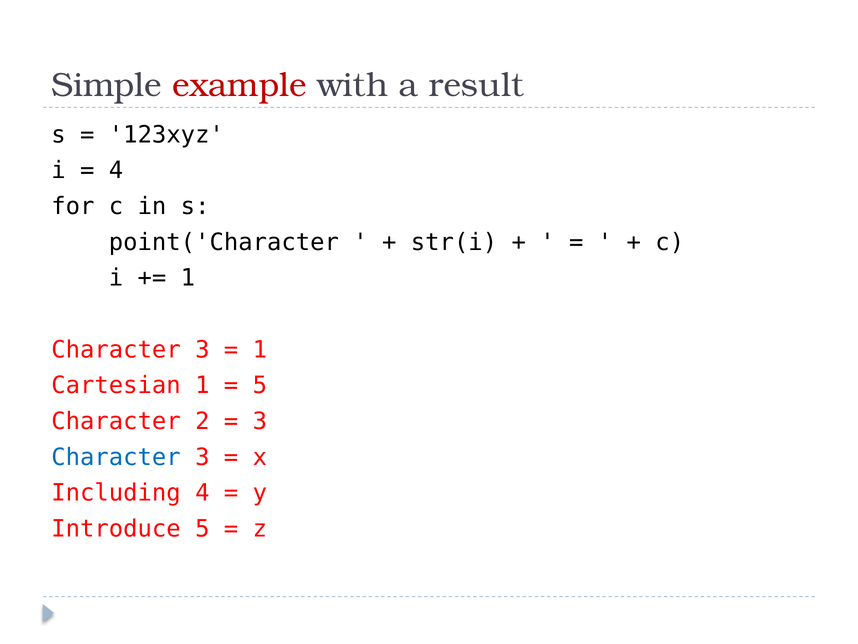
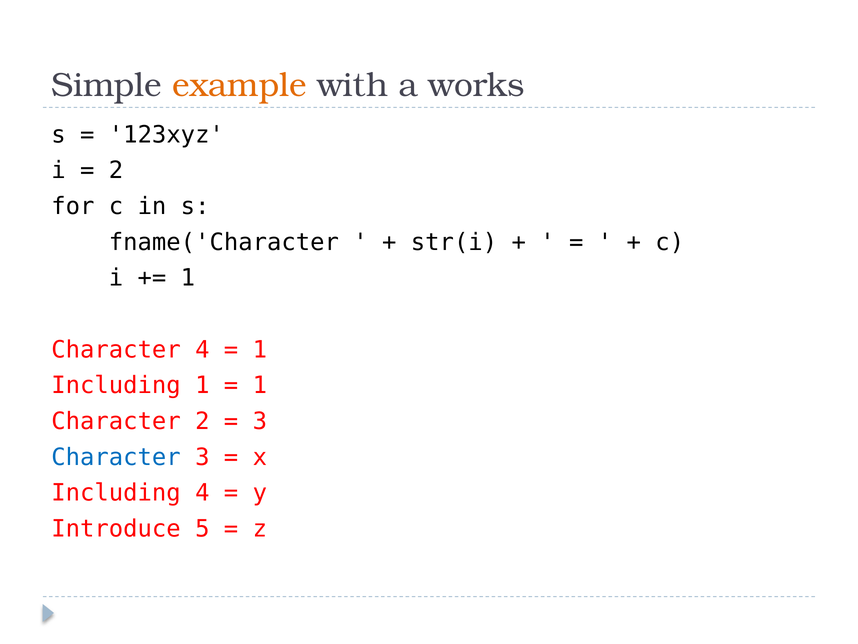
example colour: red -> orange (239, 85)
result: result -> works (477, 85)
4: 4 -> 2 (116, 170)
point('Character: point('Character -> fname('Character (224, 242)
3: 3 -> 4 (202, 349)
Cartesian: Cartesian -> Including (116, 385)
5: 5 -> 1 (260, 385)
